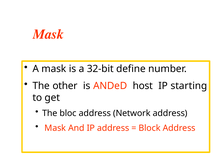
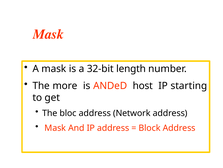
define: define -> length (131, 69)
other: other -> more (65, 85)
